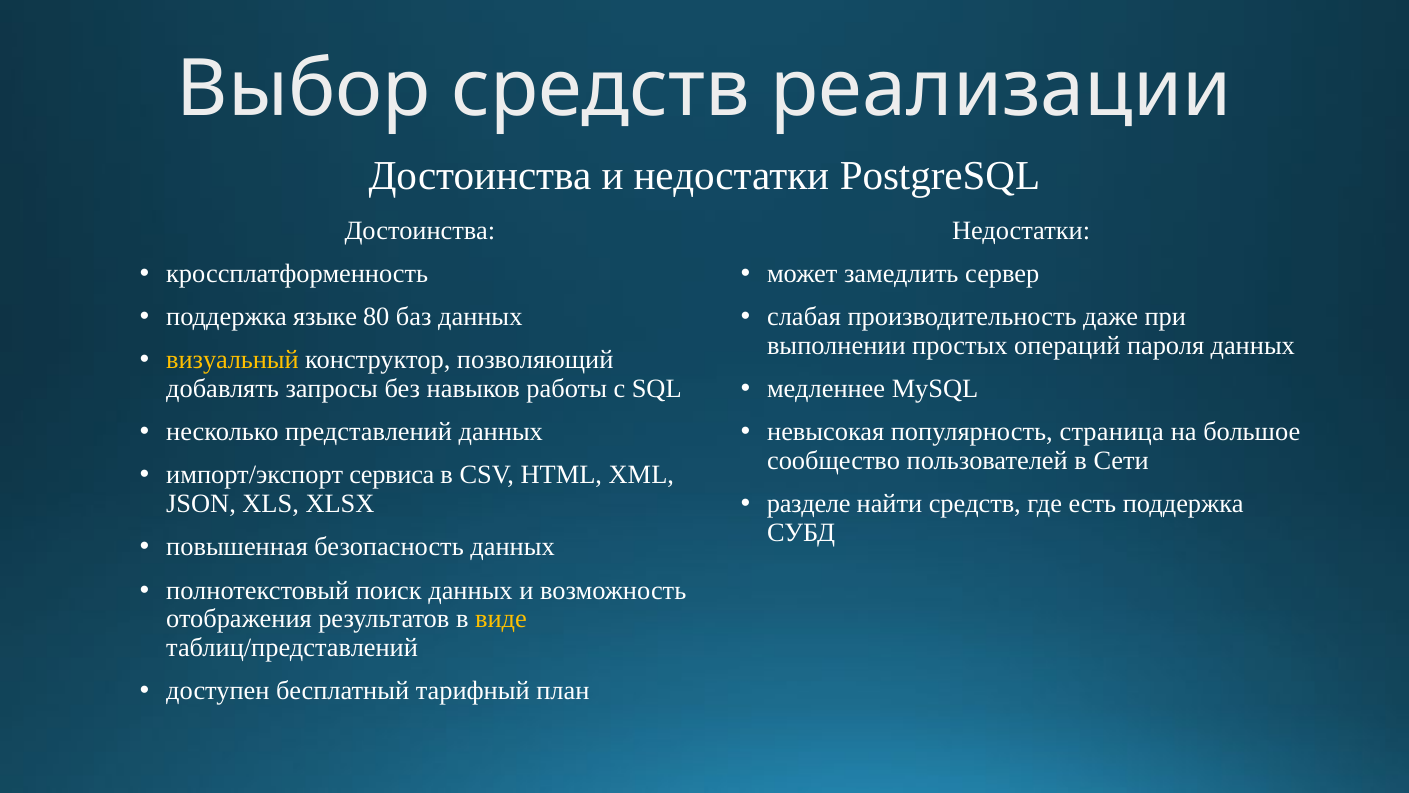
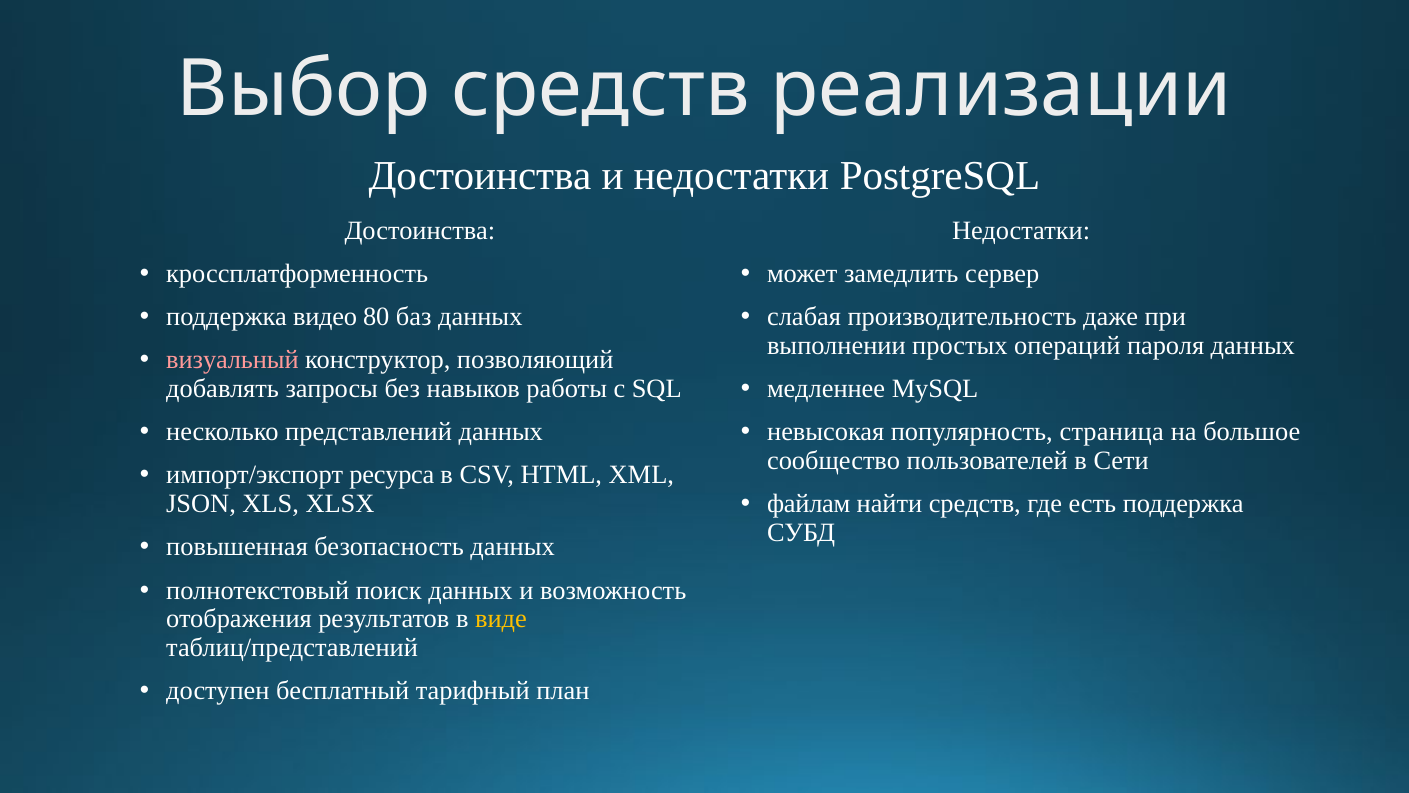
языке: языке -> видео (325, 317)
визуальный colour: yellow -> pink (232, 360)
сервиса: сервиса -> ресурса (392, 475)
разделе: разделе -> файлам (809, 504)
